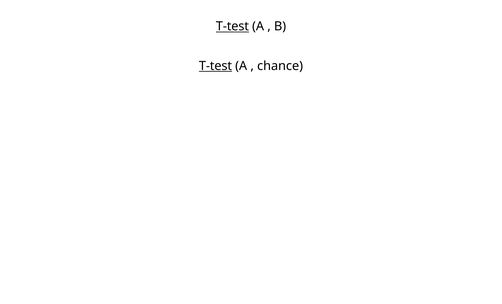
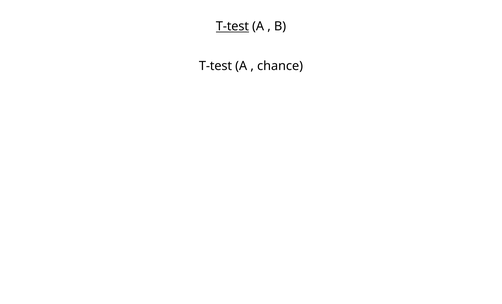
T-test underline: present -> none (215, 66)
